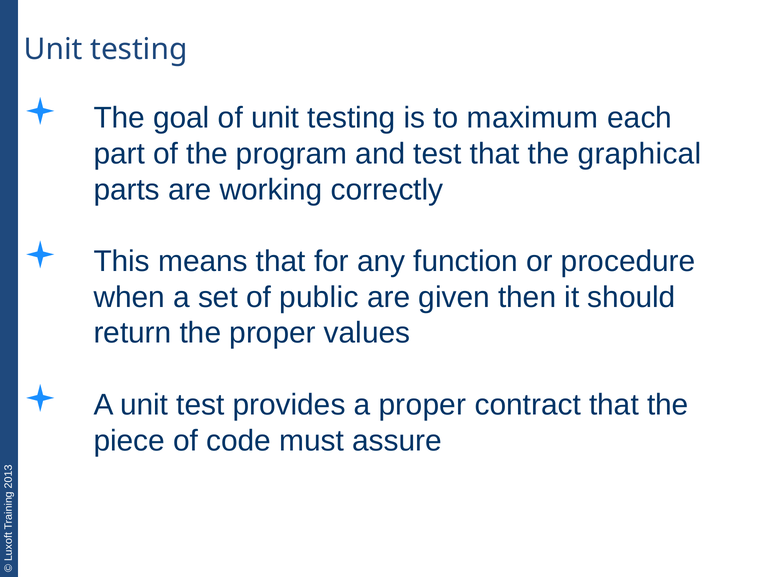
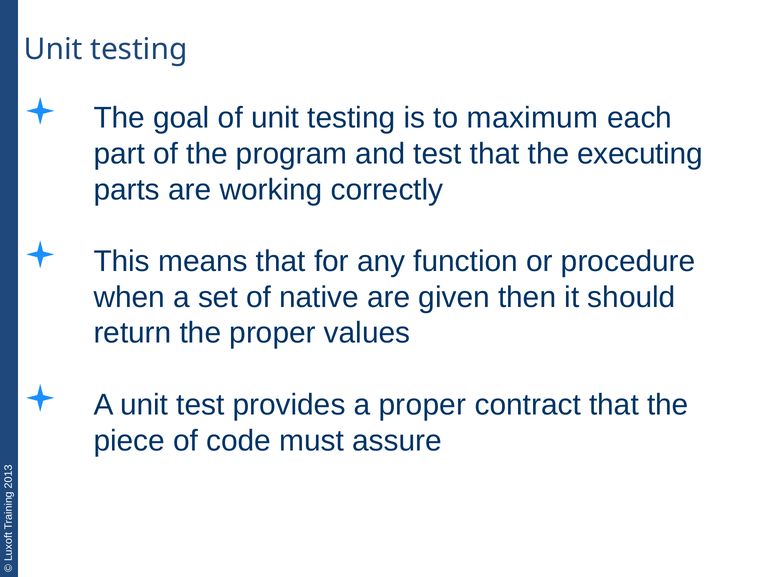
graphical: graphical -> executing (640, 154)
public: public -> native (319, 297)
